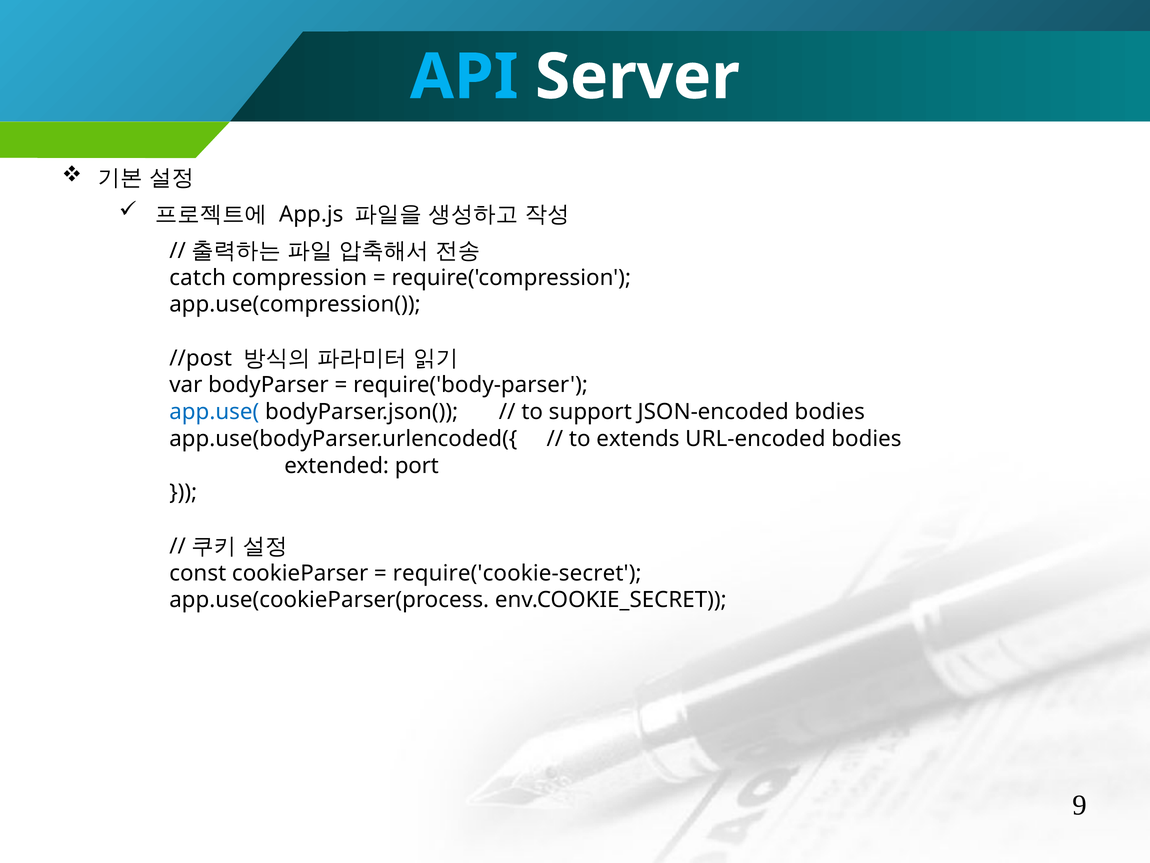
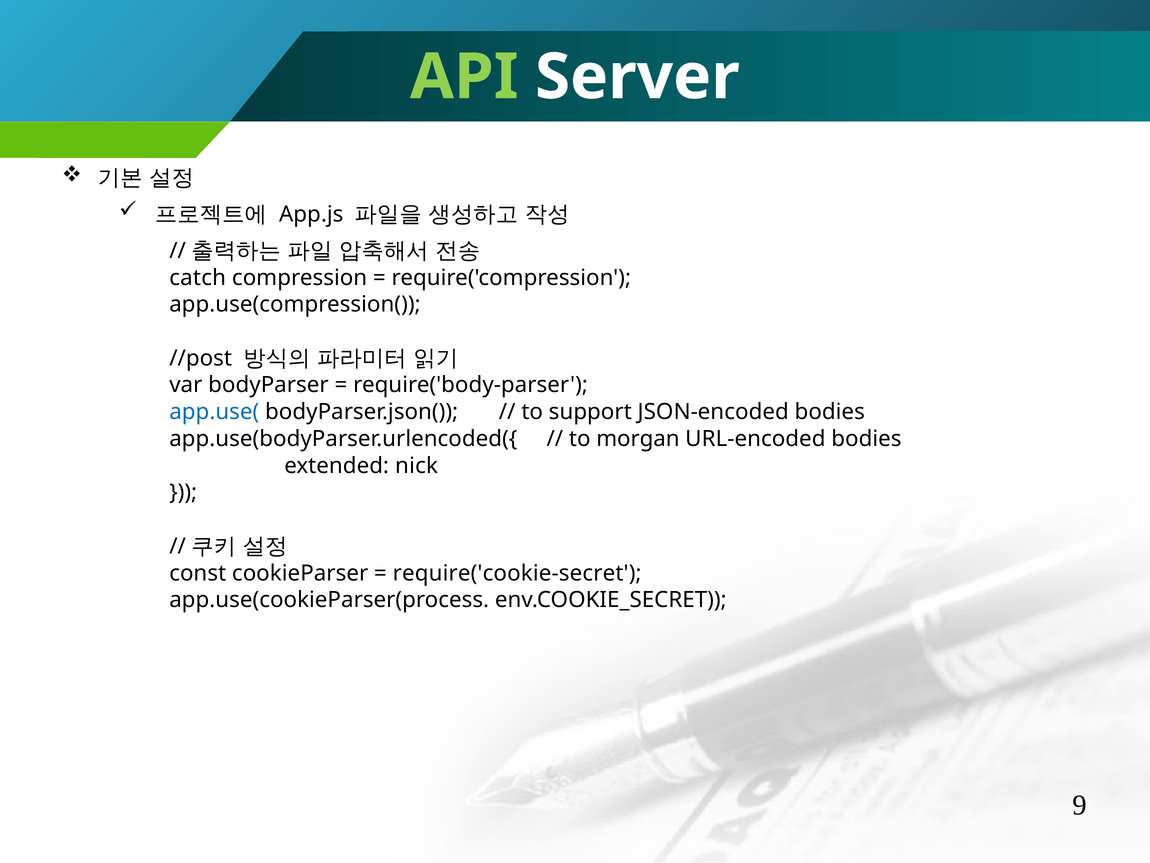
API colour: light blue -> light green (464, 77)
extends: extends -> morgan (638, 439)
port: port -> nick (417, 465)
